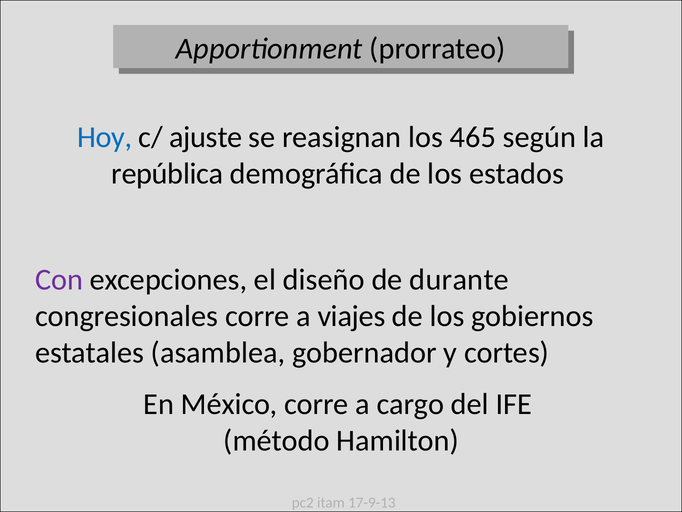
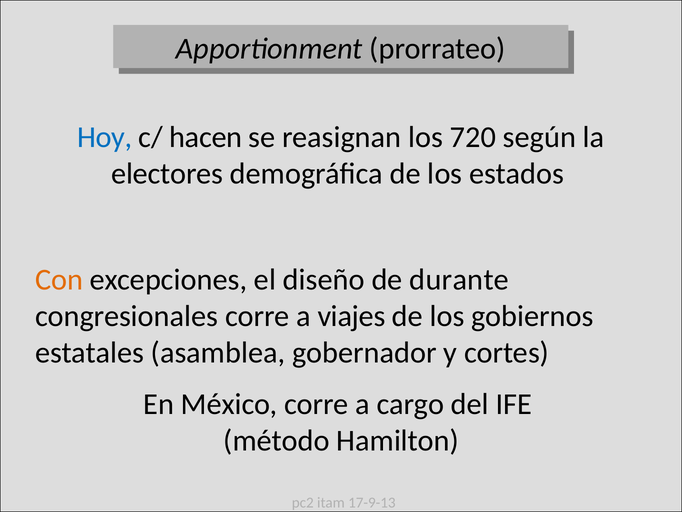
ajuste: ajuste -> hacen (206, 137)
465: 465 -> 720 (473, 137)
república: república -> electores (167, 174)
Con colour: purple -> orange (59, 279)
